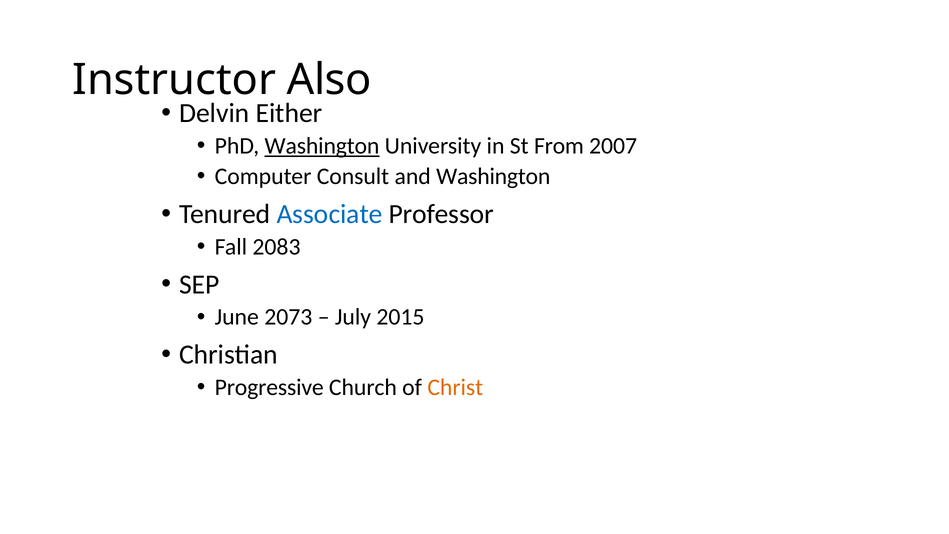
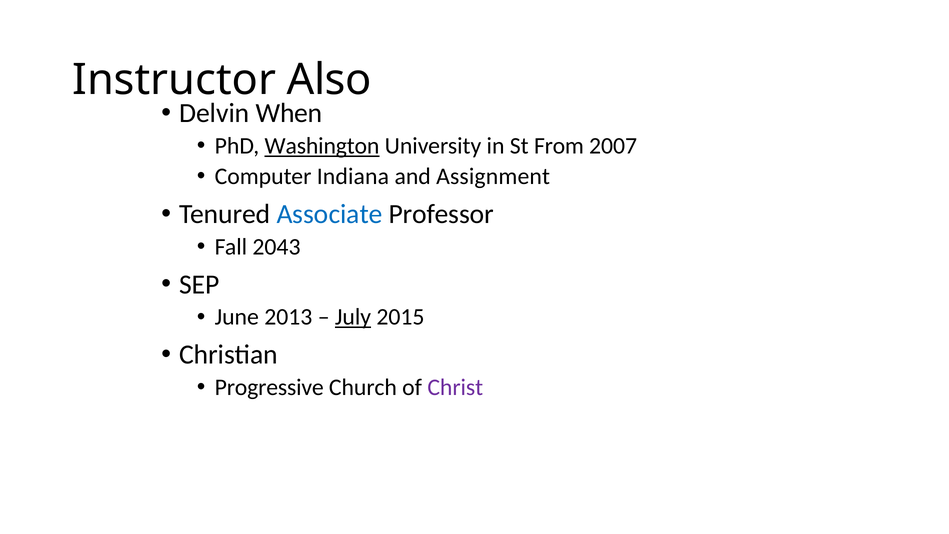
Either: Either -> When (289, 113)
Consult: Consult -> Indiana (353, 176)
and Washington: Washington -> Assignment (493, 176)
2083: 2083 -> 2043 (276, 247)
2073: 2073 -> 2013 (288, 317)
July underline: none -> present (353, 317)
Christ colour: orange -> purple (455, 387)
